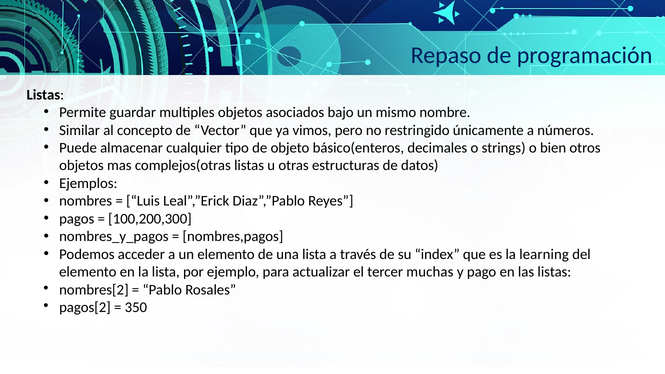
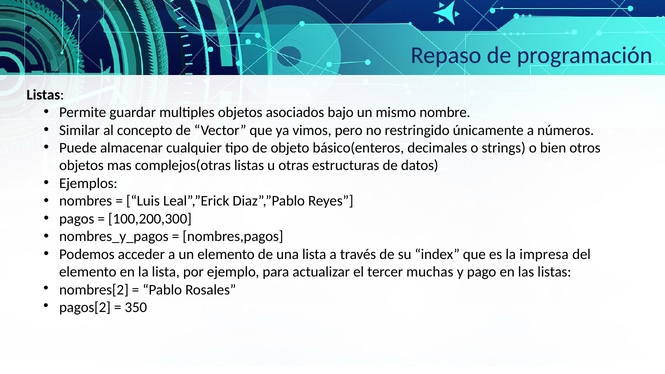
learning: learning -> impresa (544, 254)
